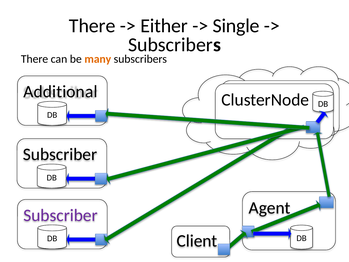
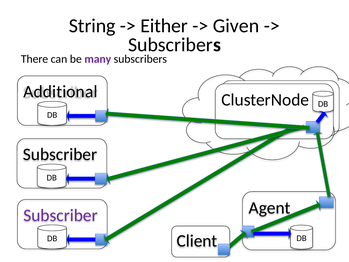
There: There -> String (92, 26)
Single: Single -> Given (236, 26)
many colour: orange -> purple (98, 59)
